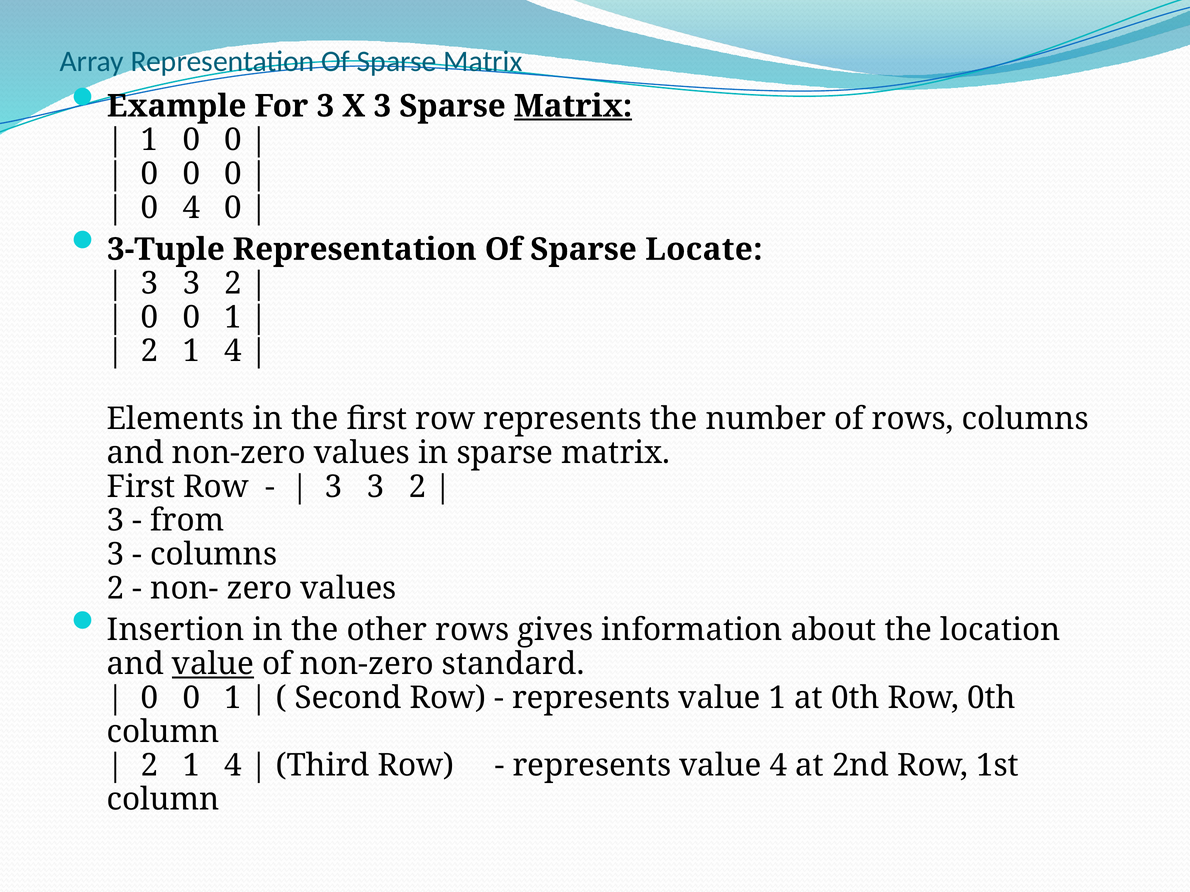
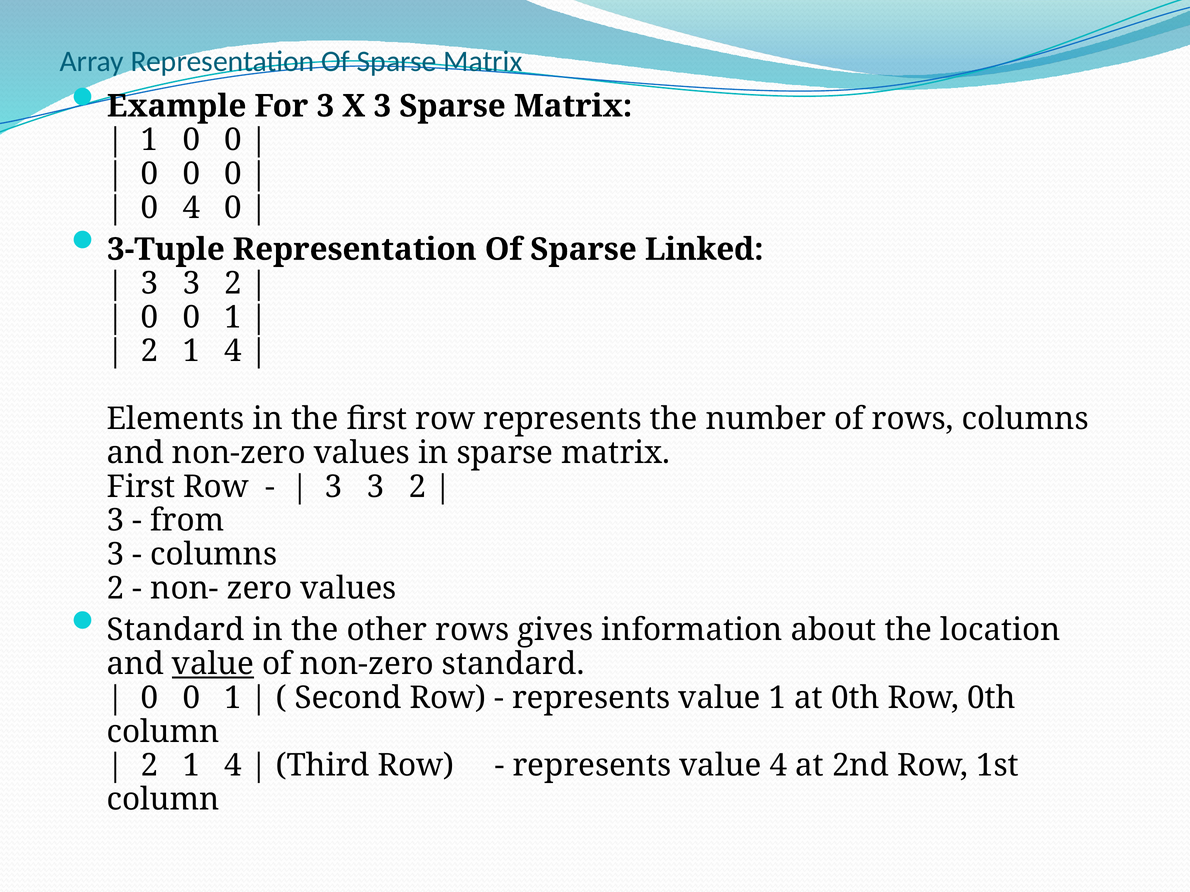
Matrix underline: present -> none (573, 106)
Locate: Locate -> Linked (704, 250)
Insertion: Insertion -> Standard (176, 630)
